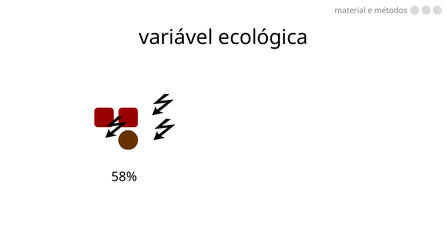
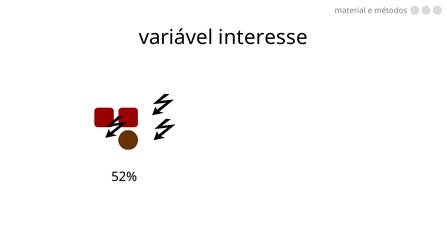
ecológica: ecológica -> interesse (263, 38)
58%: 58% -> 52% (124, 177)
